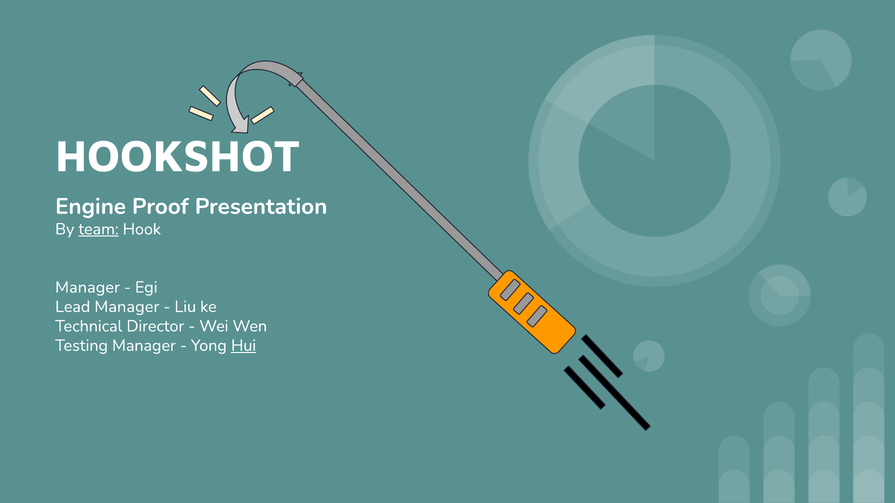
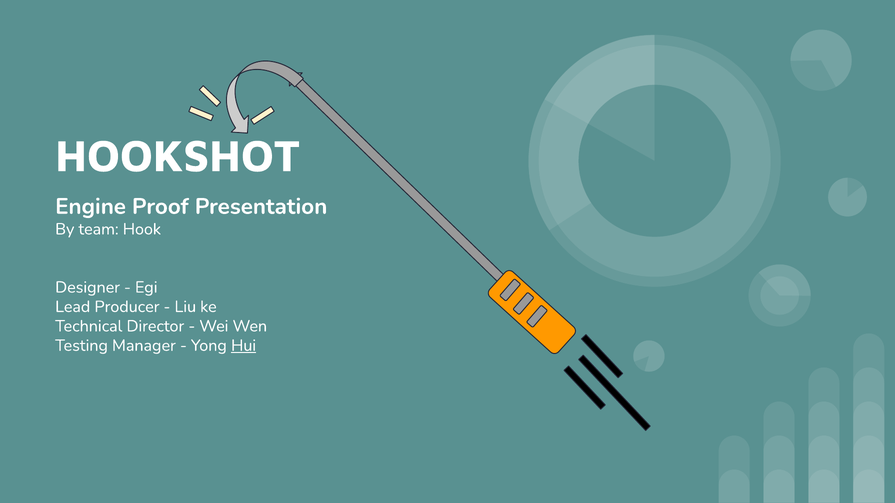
team underline: present -> none (99, 229)
Manager: Manager -> Designer (88, 288)
Lead Manager: Manager -> Producer (127, 307)
